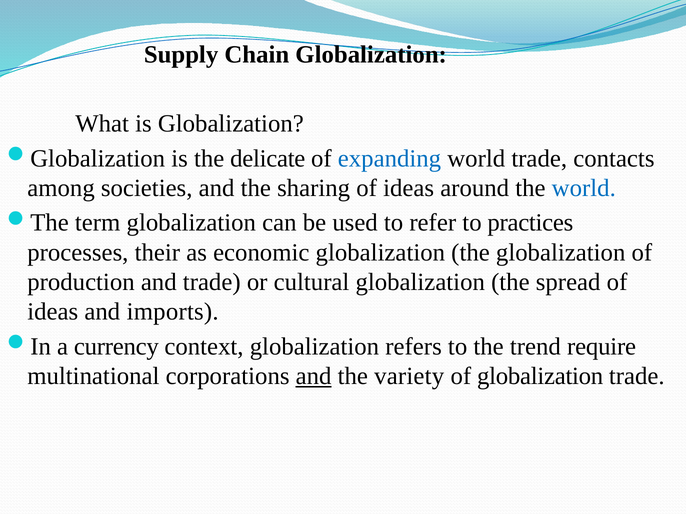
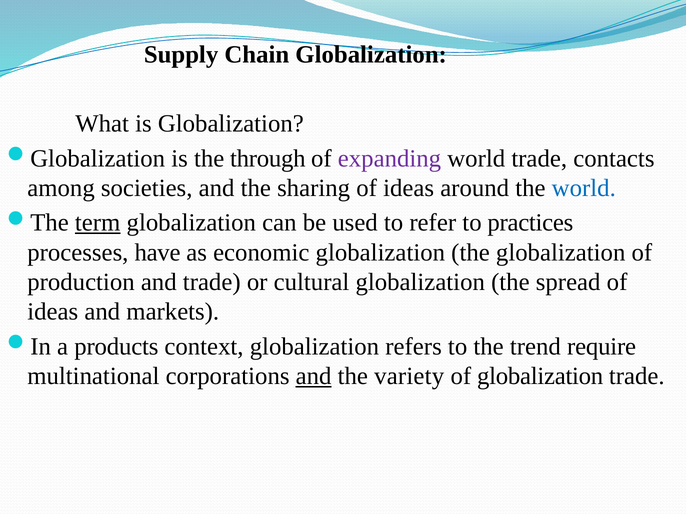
delicate: delicate -> through (268, 159)
expanding colour: blue -> purple (389, 159)
term underline: none -> present (98, 223)
their: their -> have (157, 253)
imports: imports -> markets (173, 312)
currency: currency -> products (116, 347)
